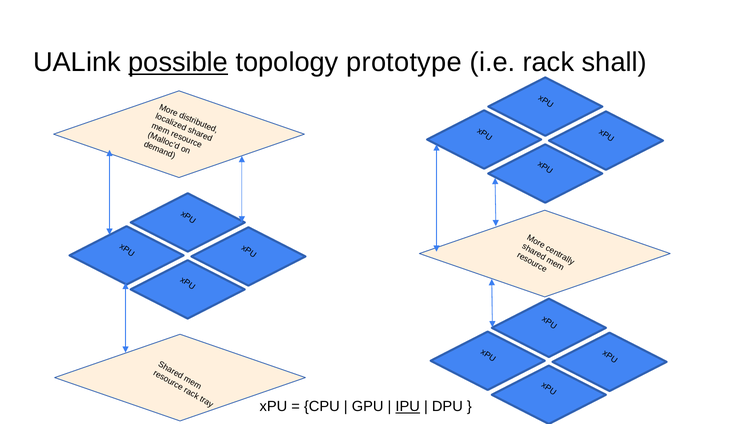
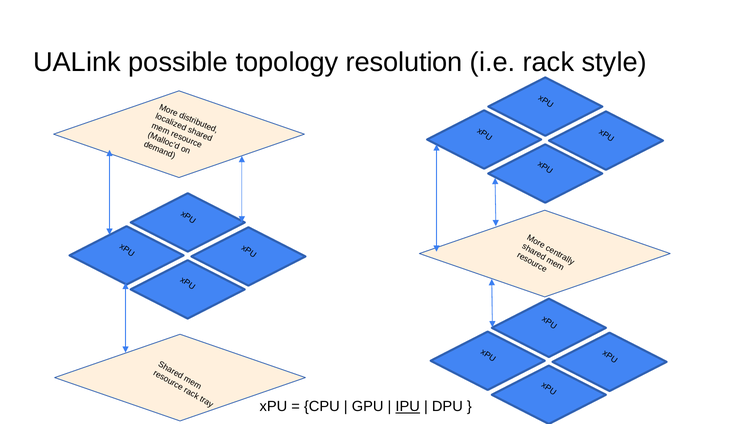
possible underline: present -> none (178, 62)
prototype: prototype -> resolution (404, 62)
shall: shall -> style (614, 62)
